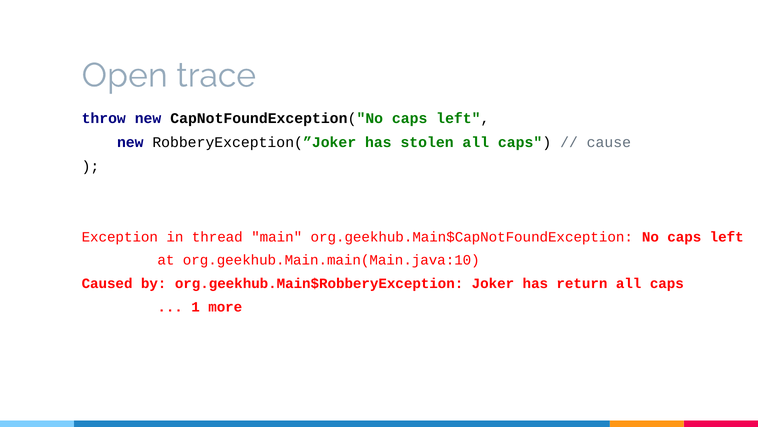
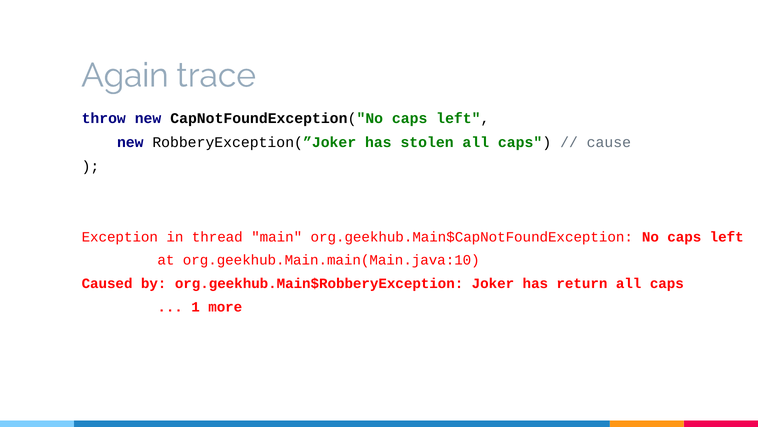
Open: Open -> Again (125, 75)
